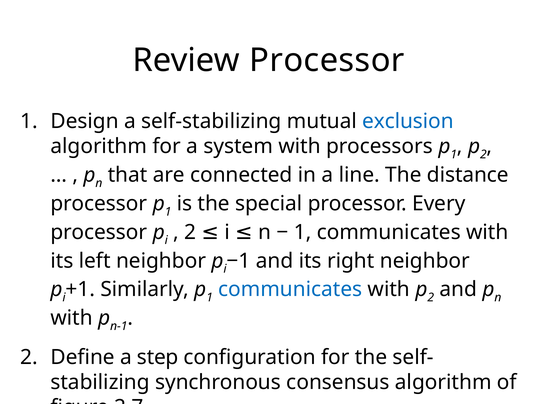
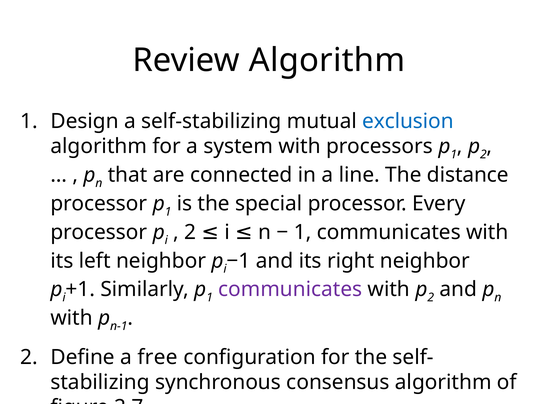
Review Processor: Processor -> Algorithm (327, 60)
communicates colour: blue -> purple (290, 289)
step: step -> free (157, 357)
